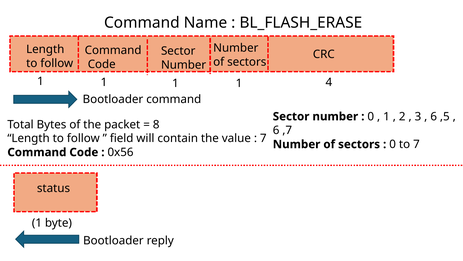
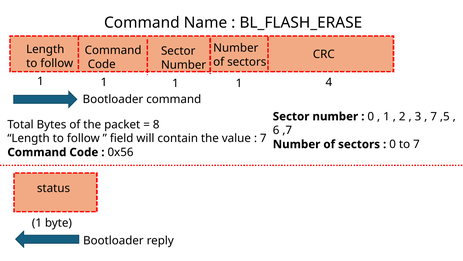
6: 6 -> 7 (434, 116)
